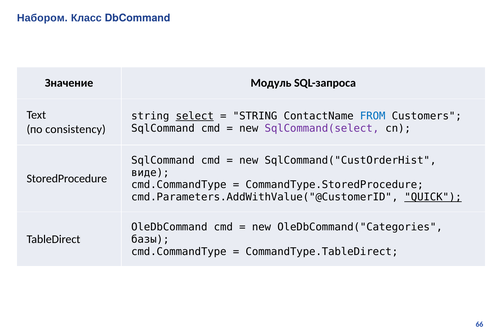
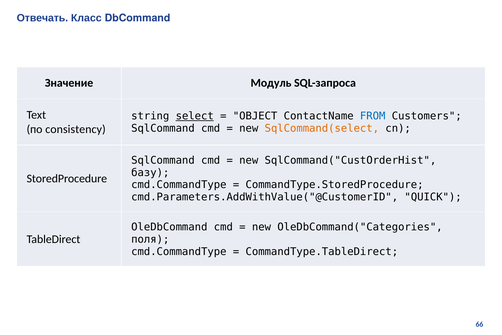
Набором: Набором -> Отвечать (42, 18)
STRING: STRING -> OBJECT (255, 116)
SqlCommand(select colour: purple -> orange (322, 128)
виде: виде -> базу (150, 172)
QUICK underline: present -> none (433, 197)
базы: базы -> поля (150, 239)
